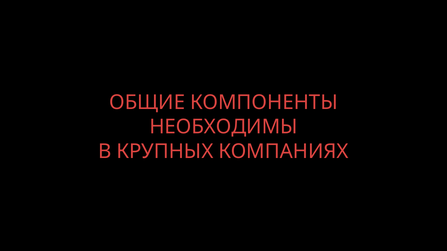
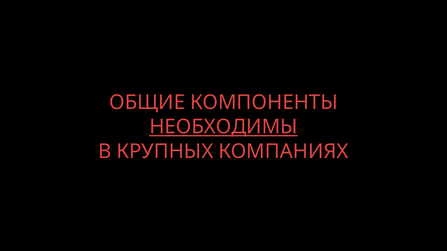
НЕОБХОДИМЫ underline: none -> present (224, 127)
